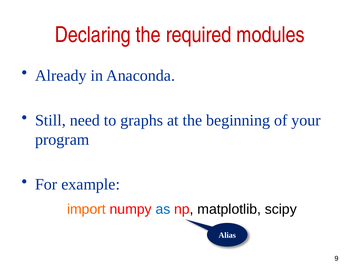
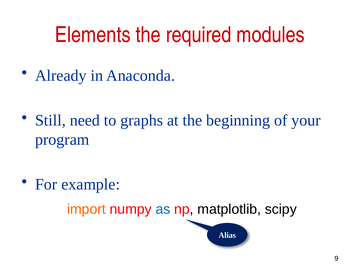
Declaring: Declaring -> Elements (93, 35)
